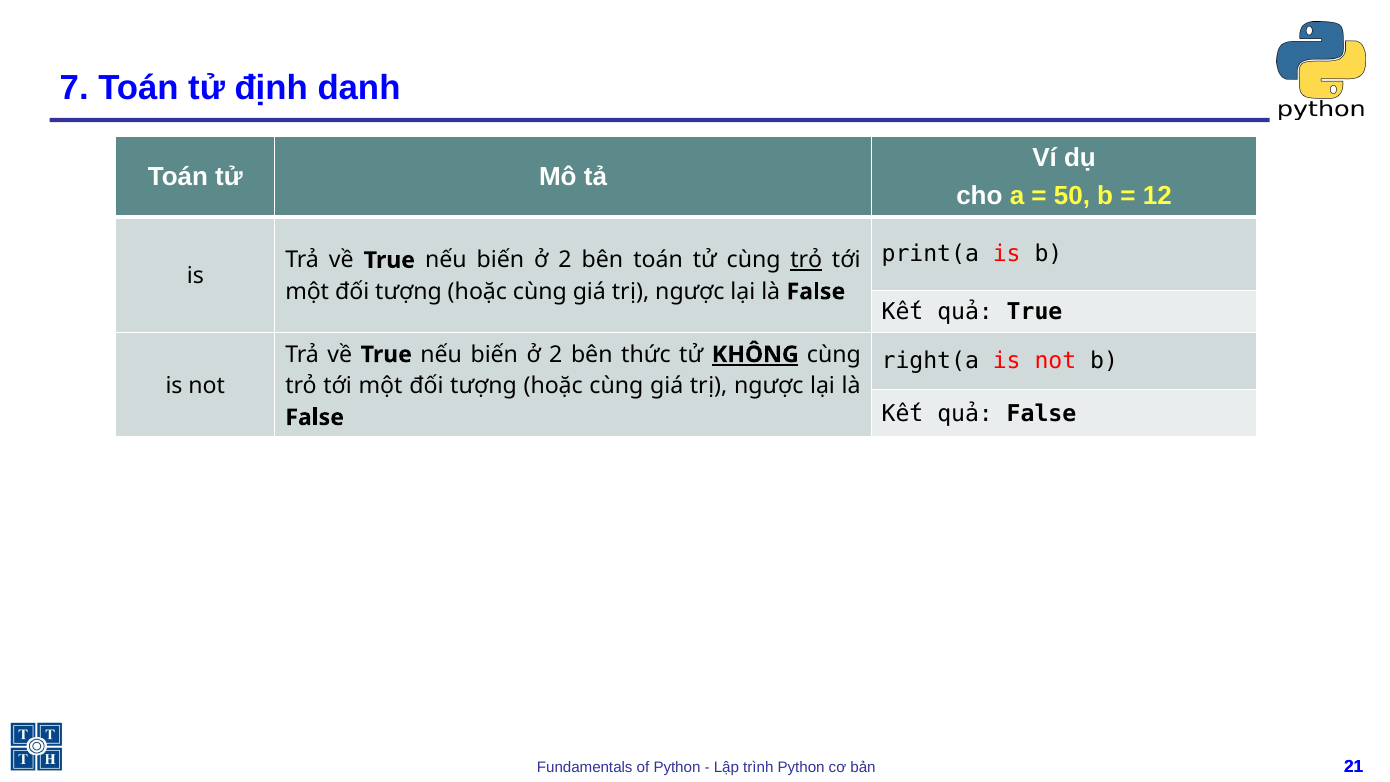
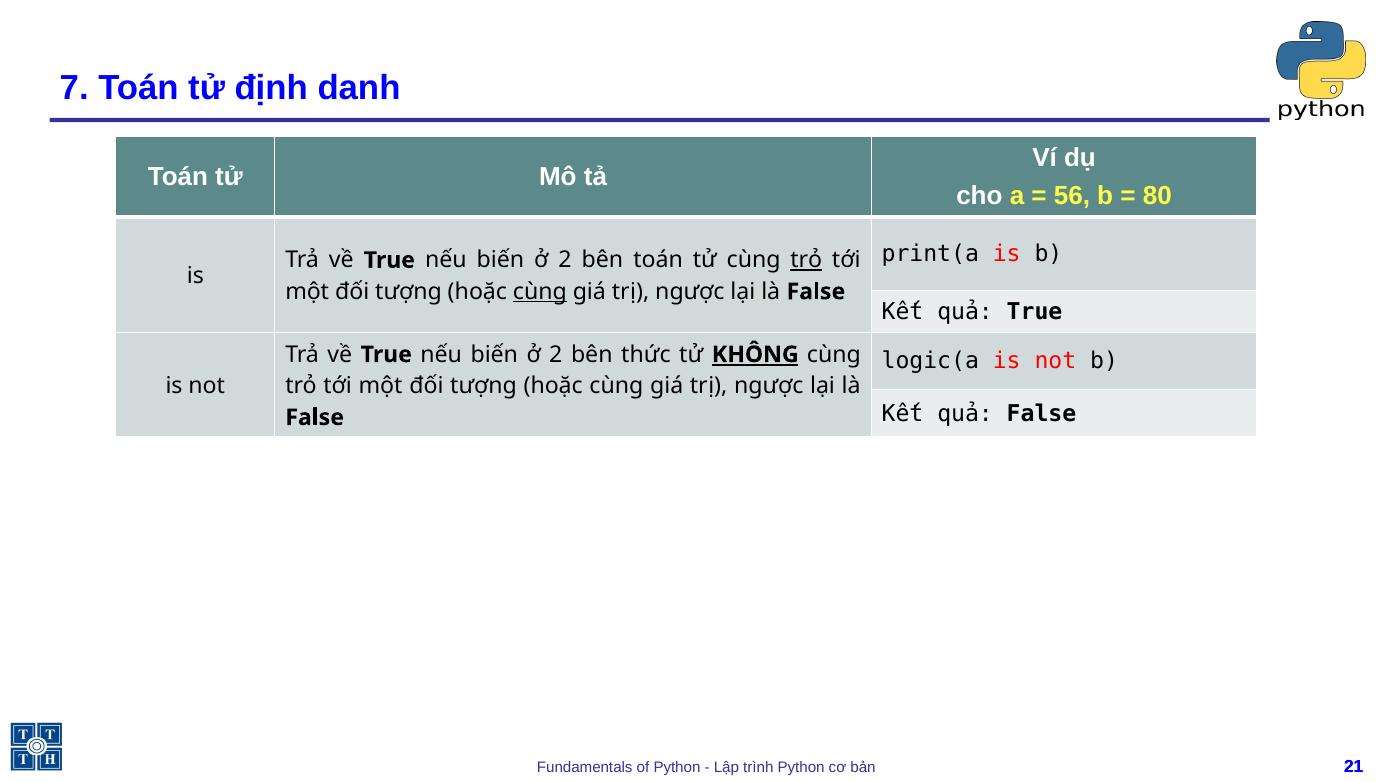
50: 50 -> 56 (1072, 196)
12: 12 -> 80 (1157, 196)
cùng underline: none -> present (540, 292)
right(a: right(a -> logic(a (930, 361)
